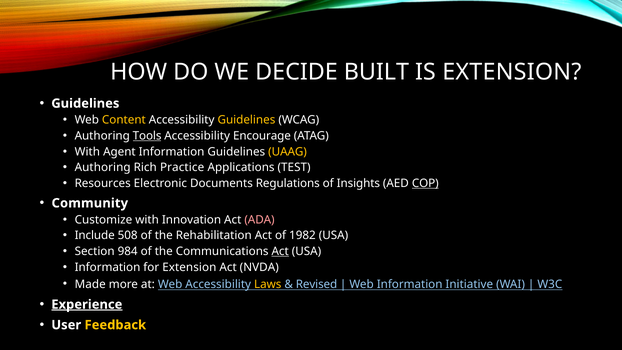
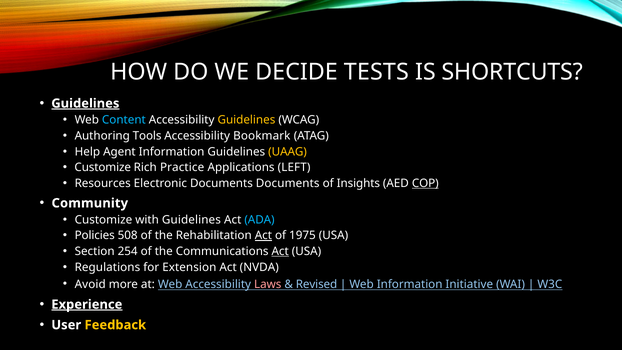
BUILT: BUILT -> TESTS (376, 72)
IS EXTENSION: EXTENSION -> SHORTCUTS (512, 72)
Guidelines underline: none -> present (85, 103)
Content colour: yellow -> light blue (124, 120)
Tools underline: present -> none (147, 136)
Encourage: Encourage -> Bookmark (262, 136)
With: With -> Help (87, 152)
Authoring: Authoring -> Customize (103, 167)
TEST: TEST -> LEFT (294, 167)
Documents Regulations: Regulations -> Documents (288, 183)
with Innovation: Innovation -> Guidelines (191, 220)
ADA colour: pink -> light blue (260, 220)
Include: Include -> Policies (95, 235)
Act underline: none -> present (263, 235)
1982: 1982 -> 1975 (302, 235)
984: 984 -> 254 (128, 251)
Information: Information -> Regulations (107, 267)
Made: Made -> Avoid (90, 284)
Laws colour: yellow -> pink (268, 284)
